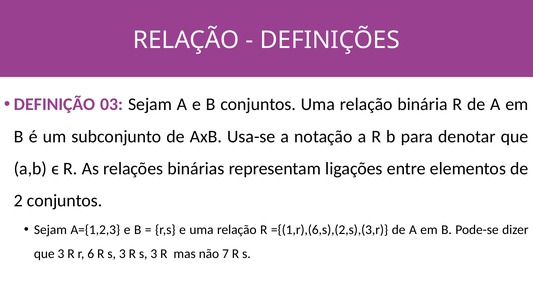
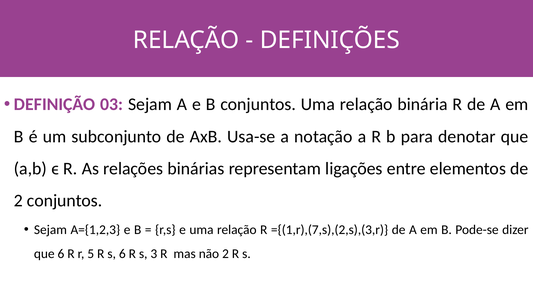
={(1,r),(6,s),(2,s),(3,r: ={(1,r),(6,s),(2,s),(3,r -> ={(1,r),(7,s),(2,s),(3,r (330, 230)
que 3: 3 -> 6 (61, 254)
6: 6 -> 5 (91, 254)
3: 3 -> 6 (122, 254)
não 7: 7 -> 2 (225, 254)
